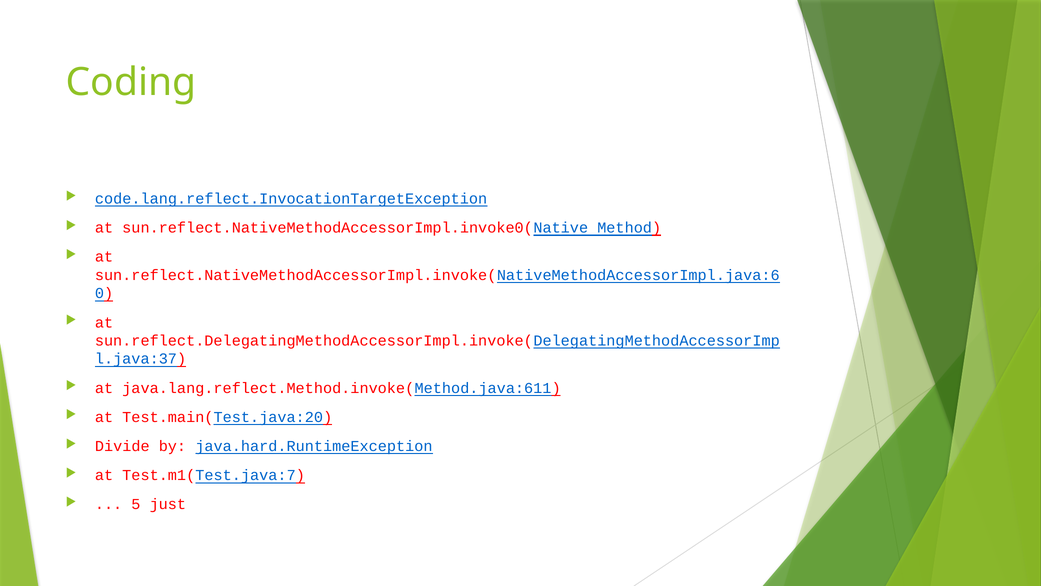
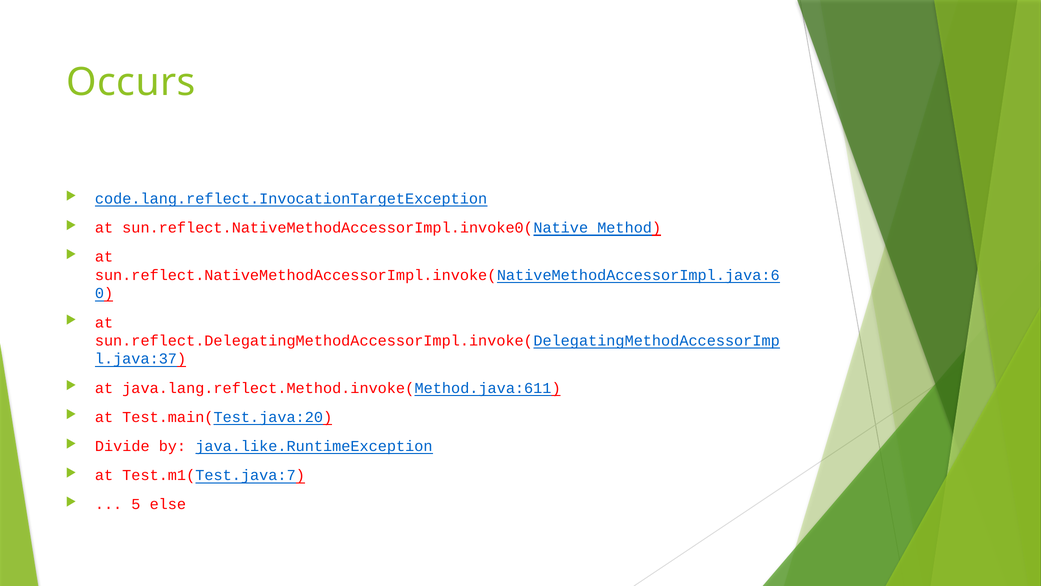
Coding: Coding -> Occurs (131, 82)
java.hard.RuntimeException: java.hard.RuntimeException -> java.like.RuntimeException (314, 446)
just: just -> else (168, 504)
